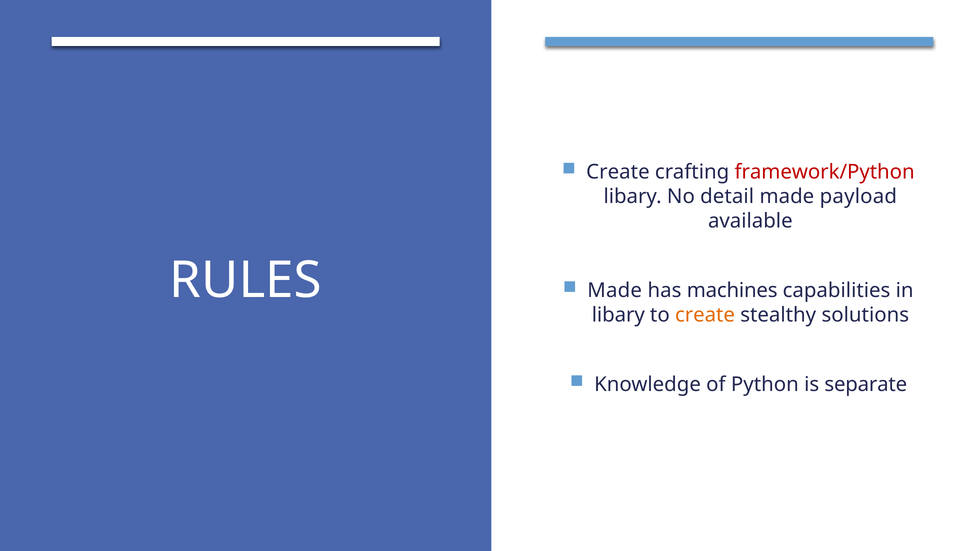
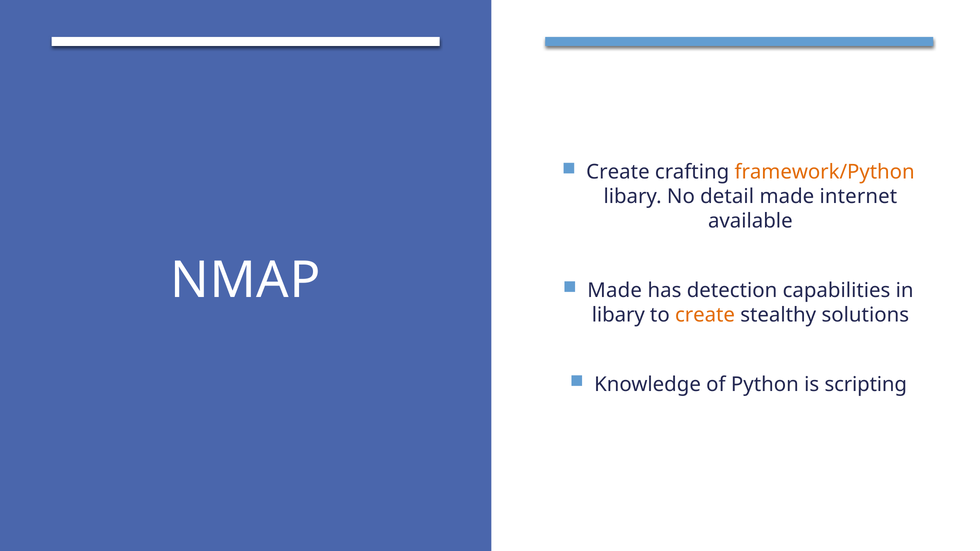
framework/Python colour: red -> orange (825, 172)
payload: payload -> internet (858, 197)
RULES: RULES -> NMAP (245, 281)
machines: machines -> detection (732, 291)
separate: separate -> scripting (866, 385)
